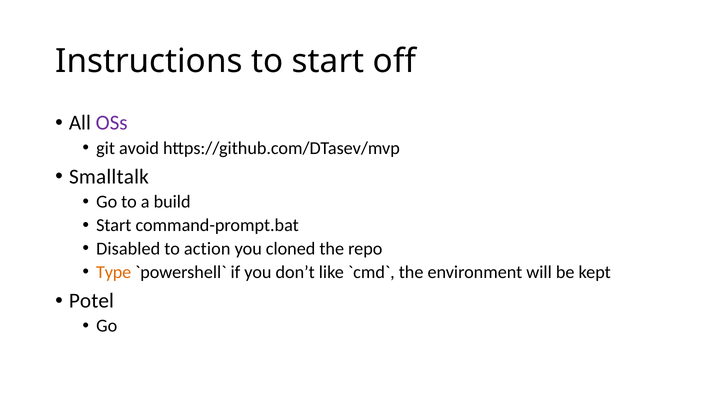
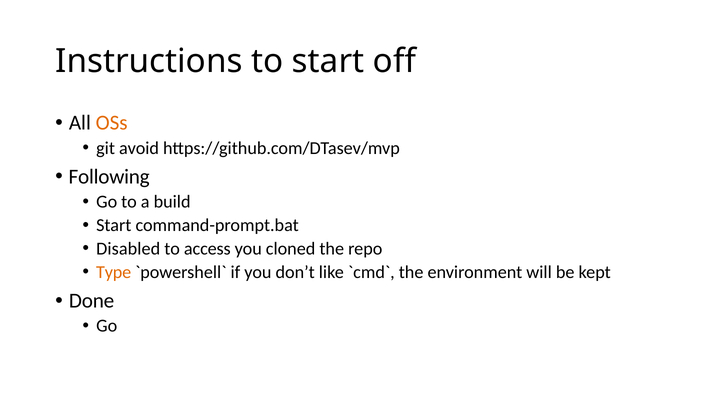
OSs colour: purple -> orange (112, 123)
Smalltalk: Smalltalk -> Following (109, 177)
action: action -> access (207, 248)
Potel: Potel -> Done (92, 300)
